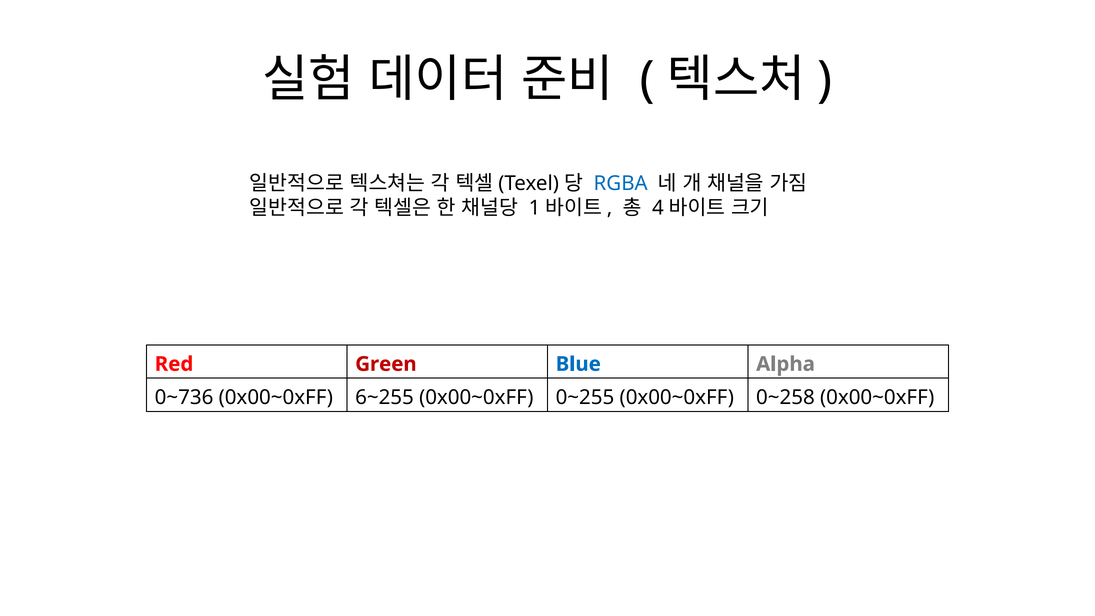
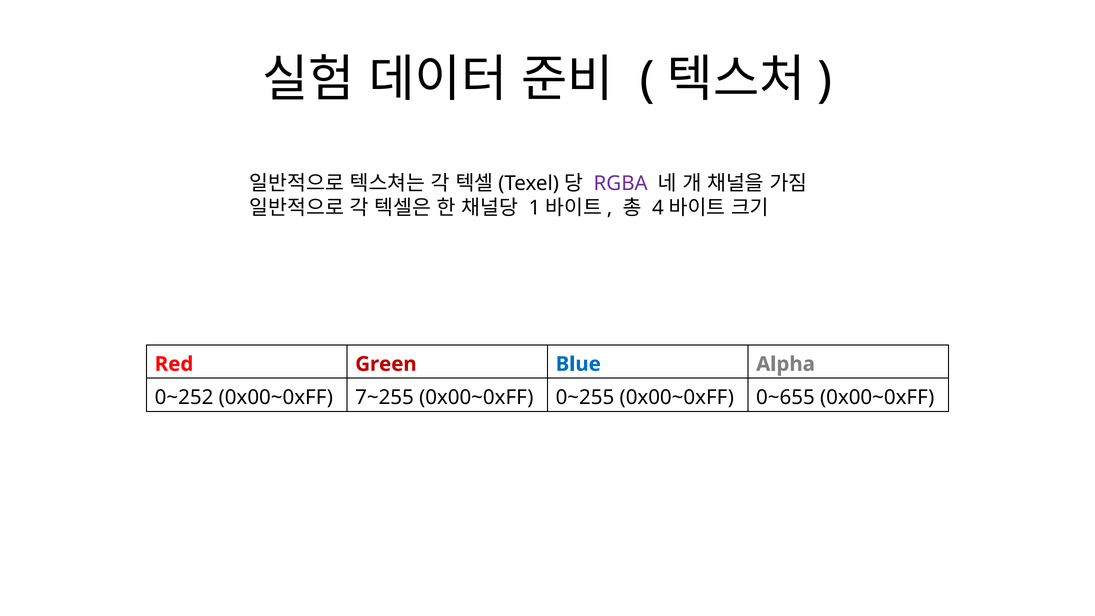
RGBA colour: blue -> purple (621, 183)
0~736: 0~736 -> 0~252 (184, 397)
6~255: 6~255 -> 7~255 (385, 397)
0~258: 0~258 -> 0~655 (785, 397)
